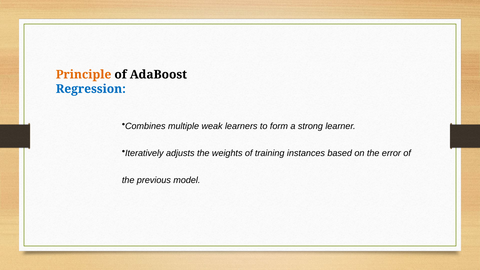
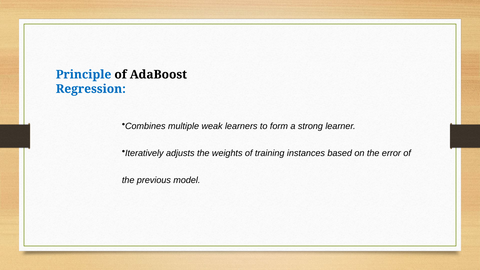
Principle colour: orange -> blue (84, 75)
